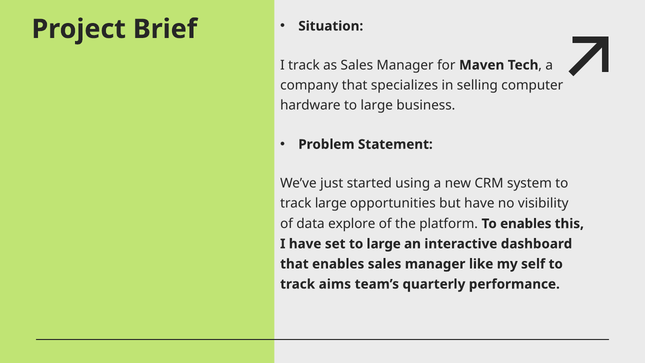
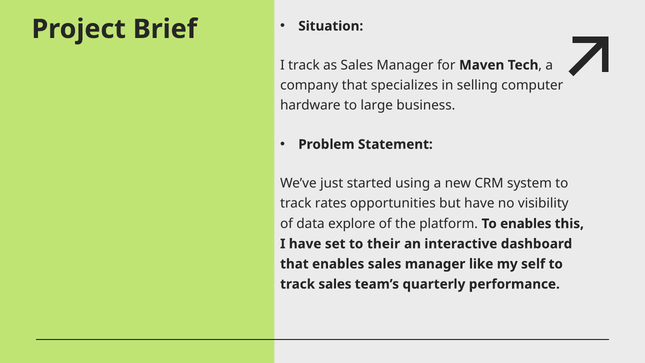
track large: large -> rates (331, 203)
set to large: large -> their (384, 244)
track aims: aims -> sales (335, 284)
